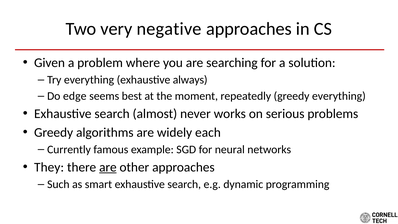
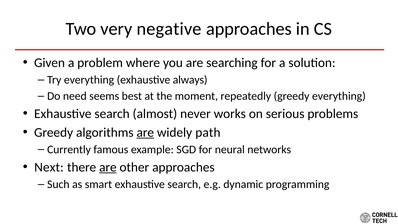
edge: edge -> need (75, 96)
are underline: none -> present (145, 132)
each: each -> path (208, 132)
They: They -> Next (49, 167)
